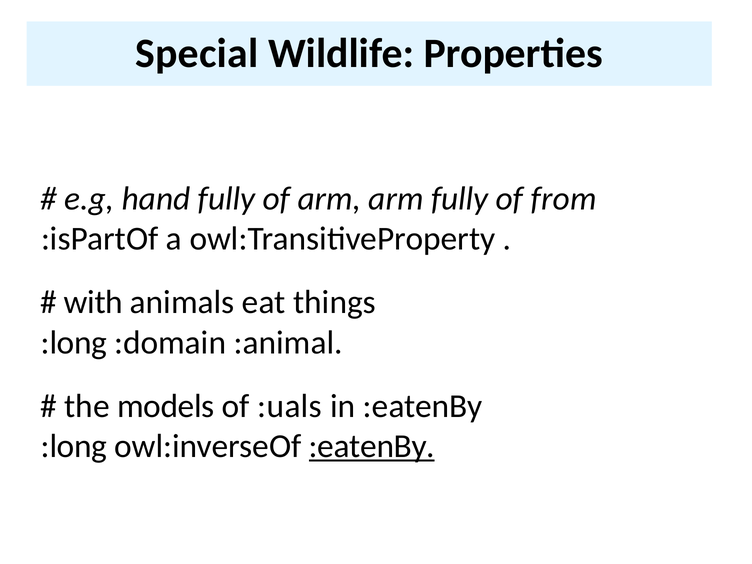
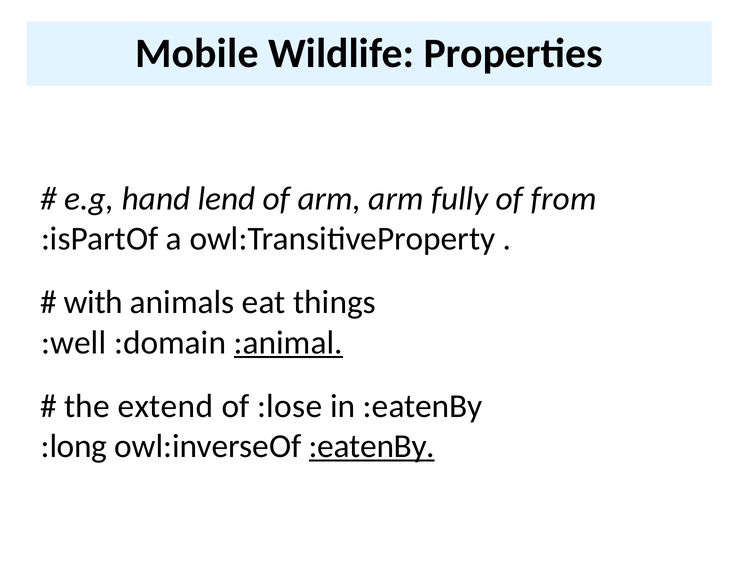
Special: Special -> Mobile (197, 53)
hand fully: fully -> lend (227, 199)
:long: :long -> :well (74, 343)
:animal underline: none -> present (288, 343)
models: models -> extend (165, 406)
:uals: :uals -> :lose (290, 406)
